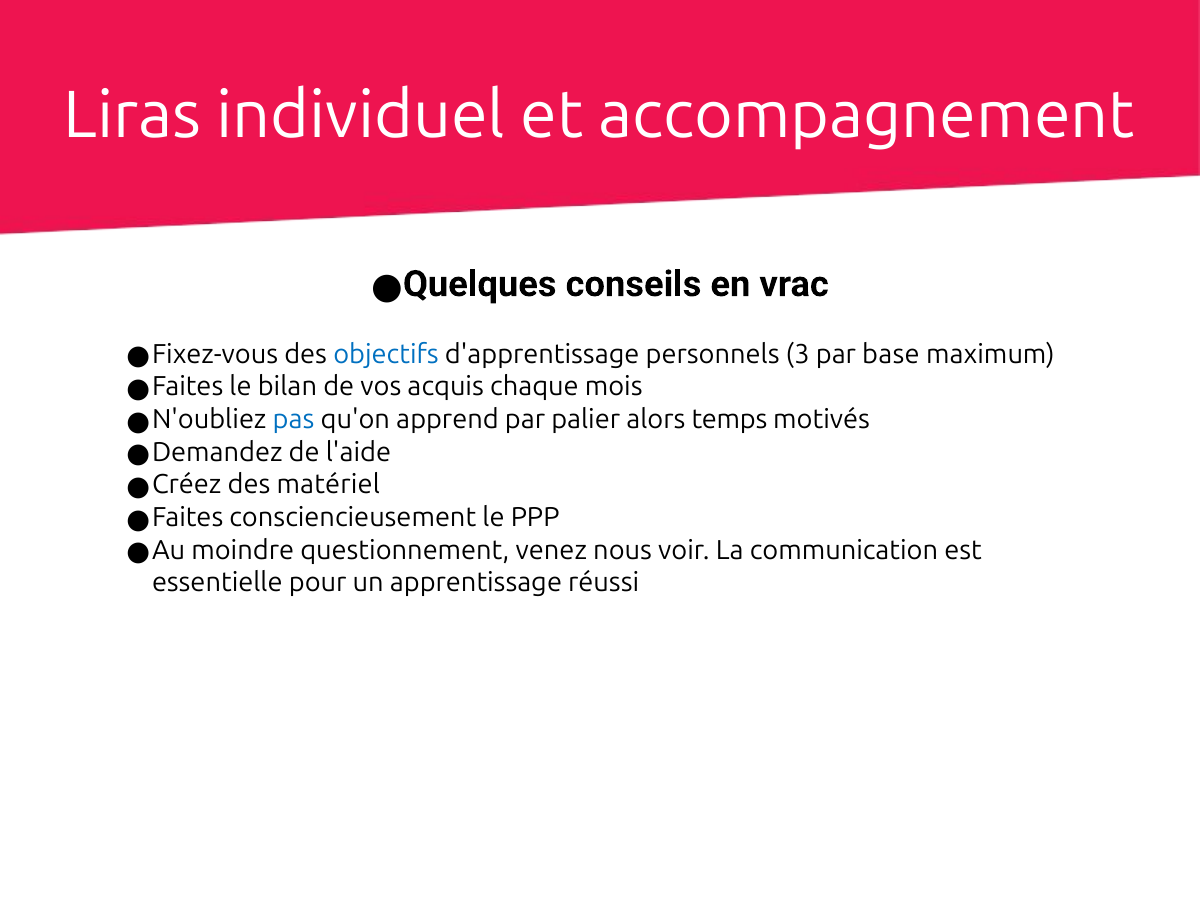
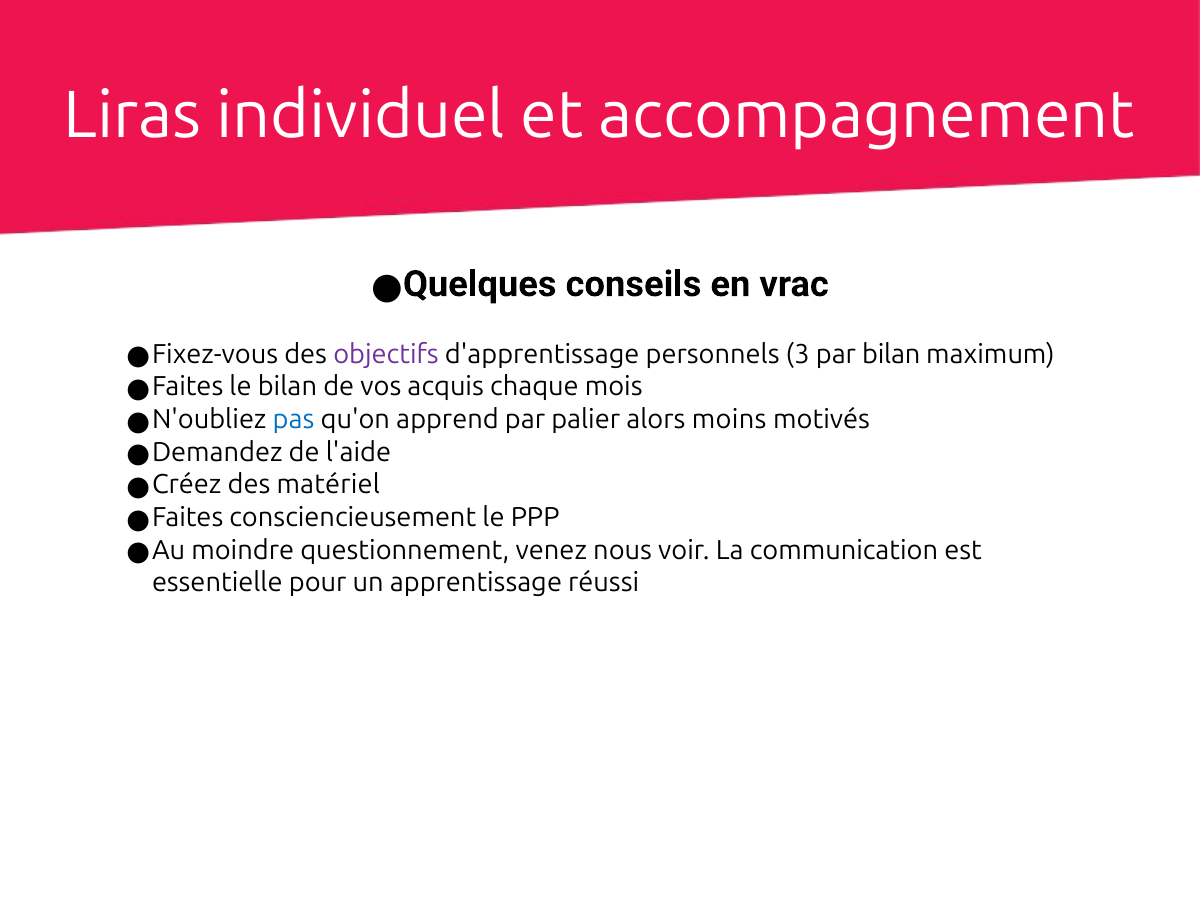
objectifs colour: blue -> purple (386, 354)
par base: base -> bilan (891, 354)
temps: temps -> moins (729, 420)
